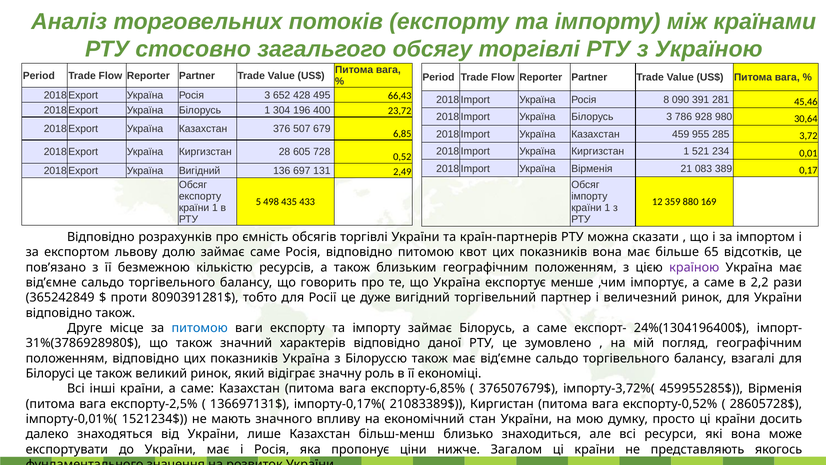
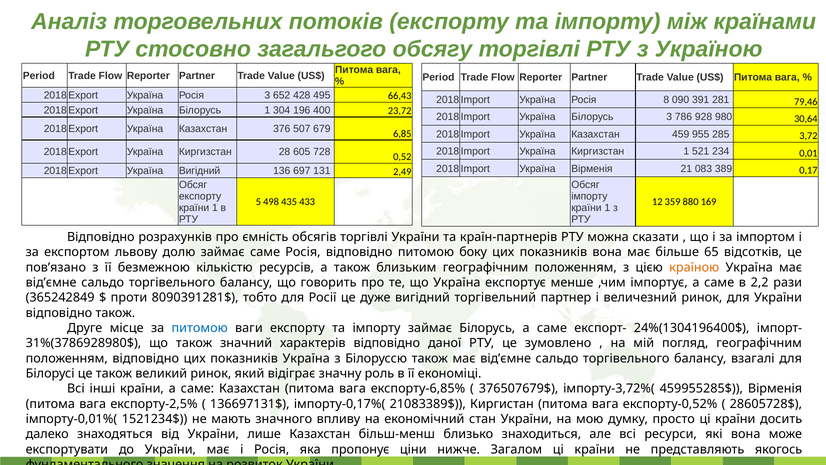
45,46: 45,46 -> 79,46 (806, 102)
квот: квот -> боку (473, 252)
країною colour: purple -> orange (694, 267)
